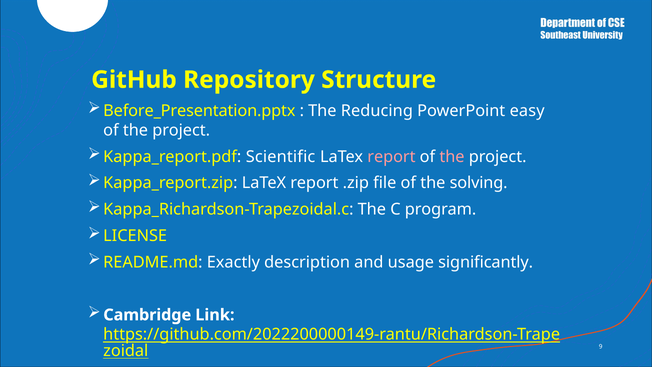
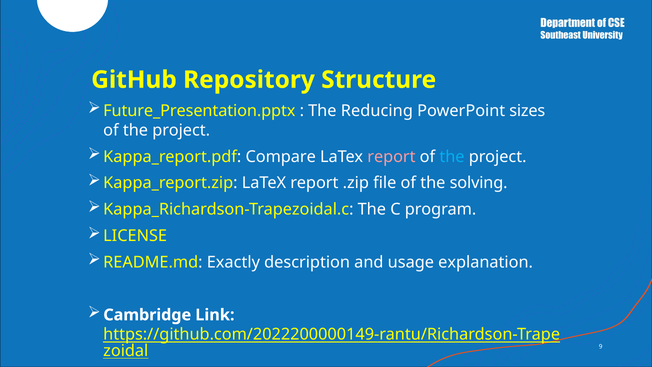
Before_Presentation.pptx: Before_Presentation.pptx -> Future_Presentation.pptx (199, 111)
easy: easy -> sizes (527, 111)
Scientific: Scientific -> Compare (281, 157)
the colour: pink -> light blue (452, 157)
significantly: significantly -> explanation (486, 262)
